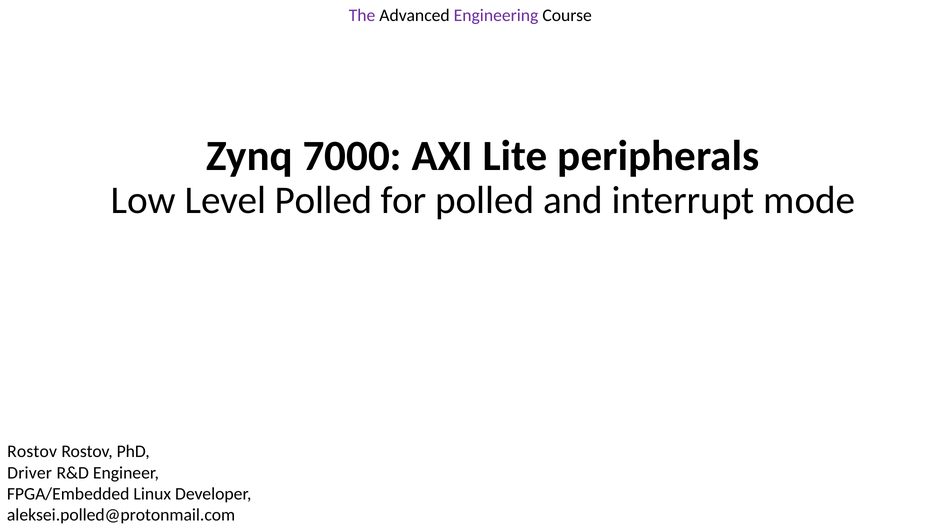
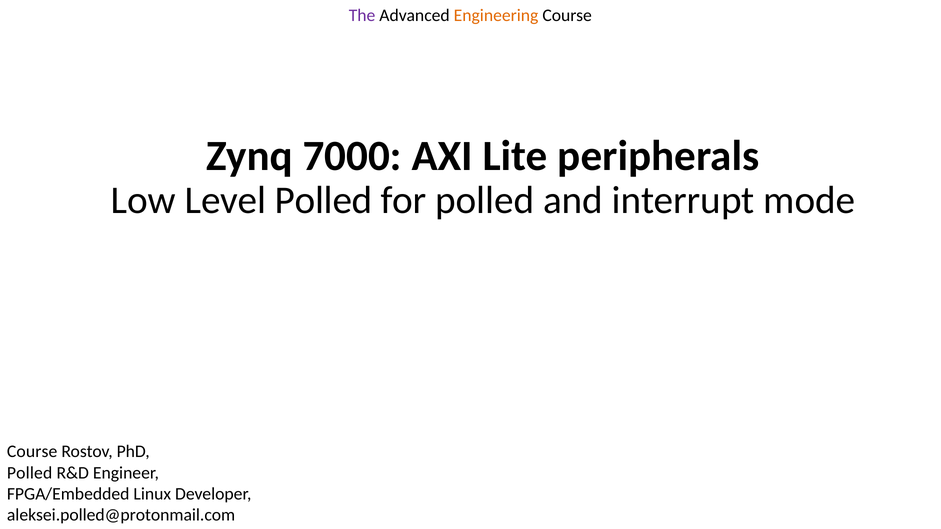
Engineering colour: purple -> orange (496, 15)
Rostov: Rostov -> Course (32, 452)
Driver: Driver -> Polled (30, 473)
